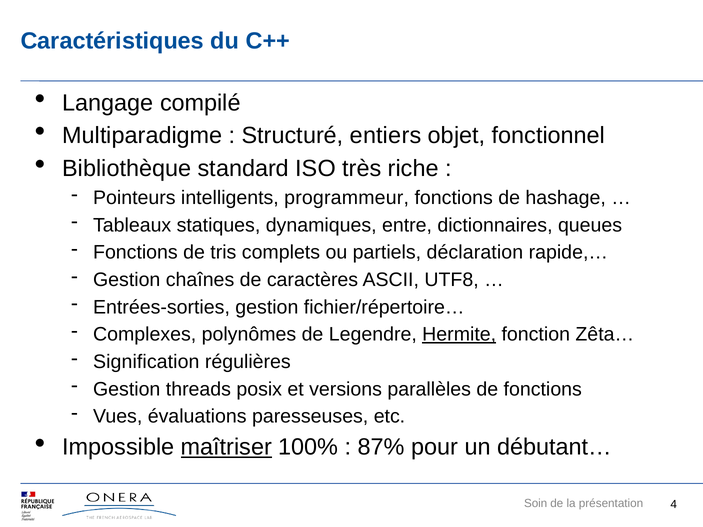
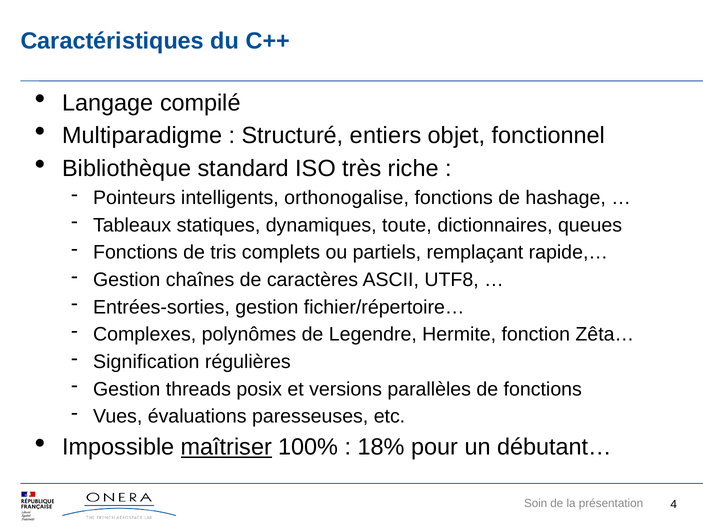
programmeur: programmeur -> orthonogalise (347, 198)
entre: entre -> toute (407, 225)
déclaration: déclaration -> remplaçant (475, 253)
Hermite underline: present -> none (459, 335)
87%: 87% -> 18% (381, 447)
